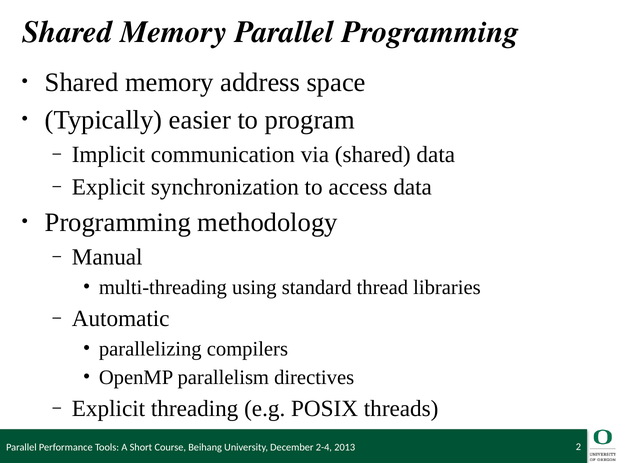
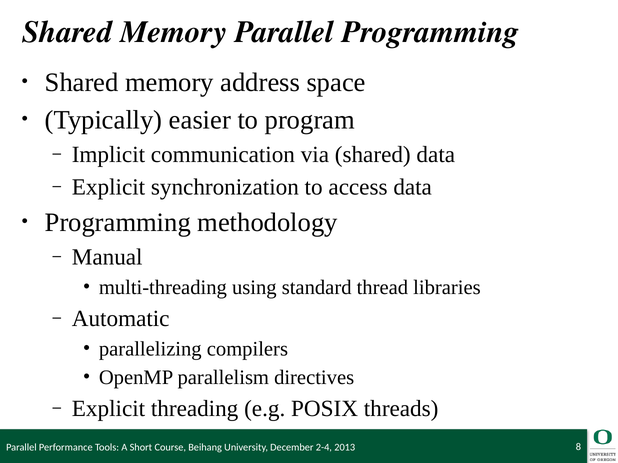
2: 2 -> 8 (578, 448)
